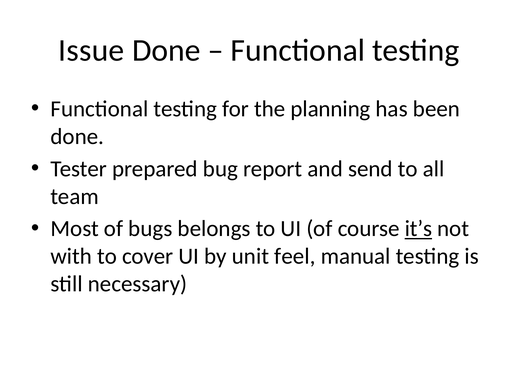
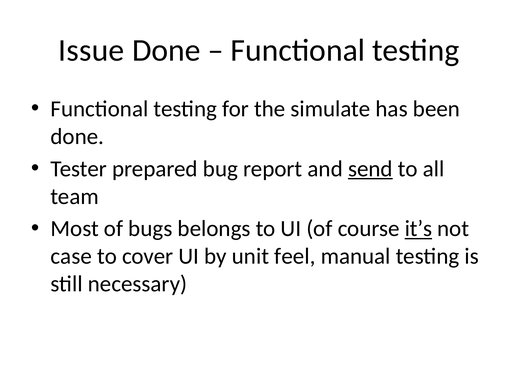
planning: planning -> simulate (331, 109)
send underline: none -> present (370, 169)
with: with -> case (71, 256)
